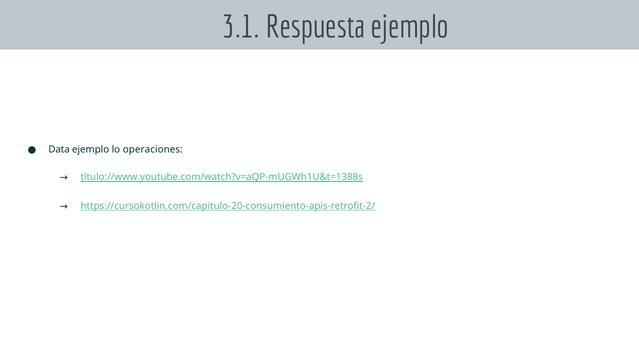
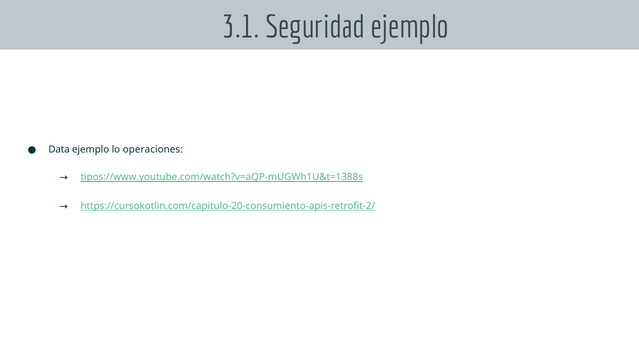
Respuesta: Respuesta -> Seguridad (315, 27)
título://www.youtube.com/watch?v=aQP-mUGWh1U&t=1388s: título://www.youtube.com/watch?v=aQP-mUGWh1U&t=1388s -> tipos://www.youtube.com/watch?v=aQP-mUGWh1U&t=1388s (222, 177)
